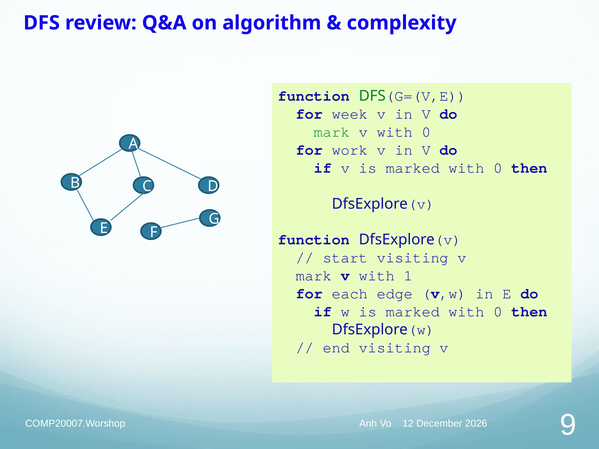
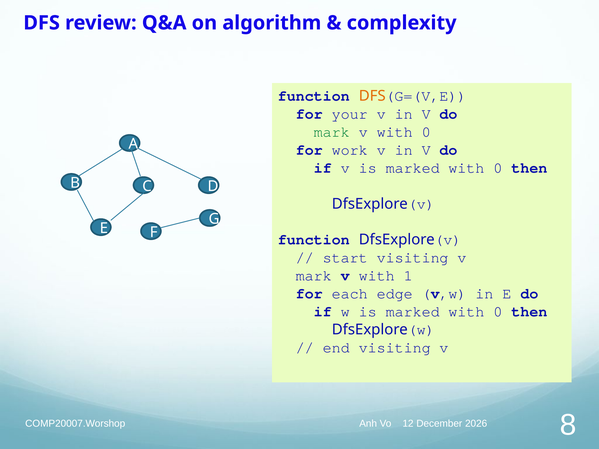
DFS colour: green -> orange (372, 96)
week: week -> your (350, 114)
9: 9 -> 8 (568, 425)
